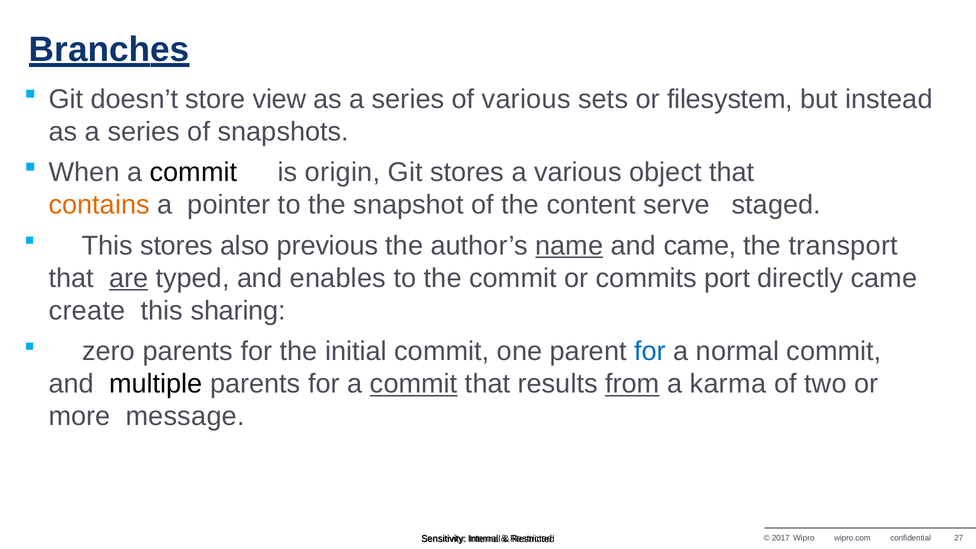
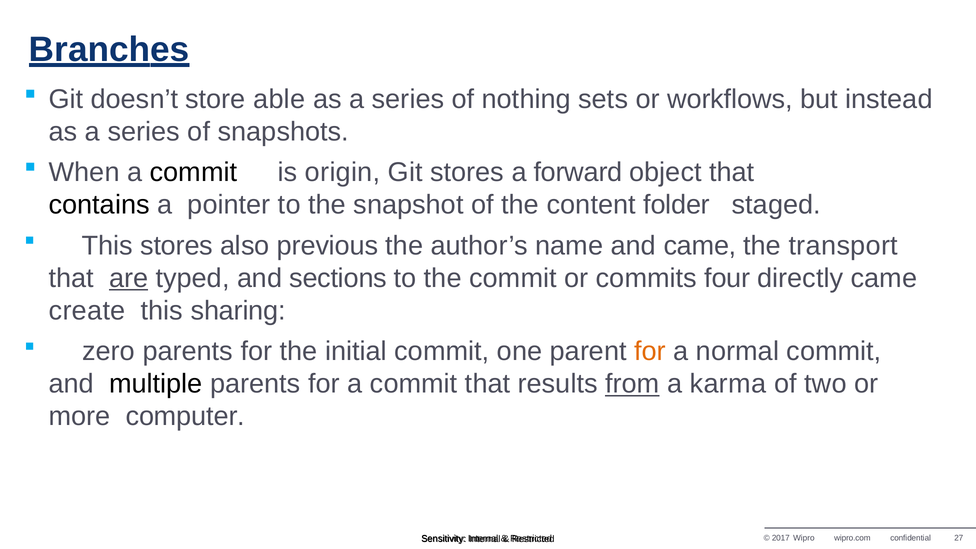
view: view -> able (279, 99)
of various: various -> nothing (526, 99)
filesystem: filesystem -> workflows (730, 99)
a various: various -> forward (578, 172)
contains colour: orange -> black (99, 205)
serve: serve -> folder (677, 205)
name underline: present -> none (569, 246)
enables: enables -> sections (338, 278)
port: port -> four (727, 278)
for colour: blue -> orange (650, 351)
commit underline: present -> none (414, 384)
message: message -> computer (185, 417)
